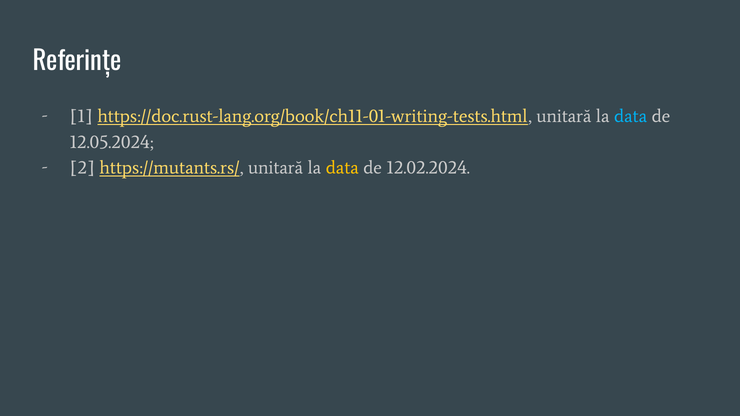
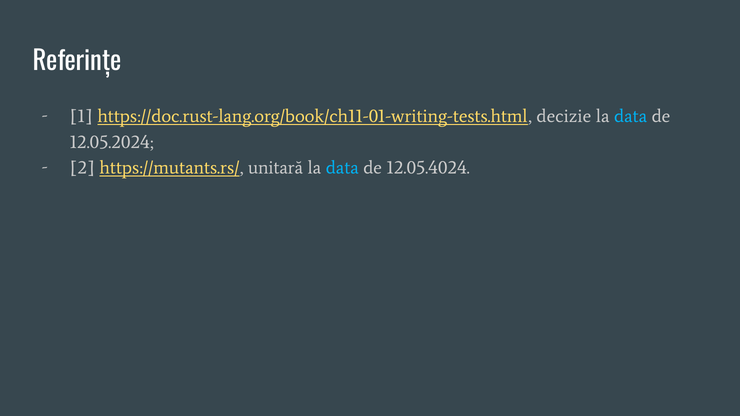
https://doc.rust-lang.org/book/ch11-01-writing-tests.html unitară: unitară -> decizie (564, 116)
data colour: yellow -> light blue (342, 168)
12.02.2024: 12.02.2024 -> 12.05.4024 (428, 168)
